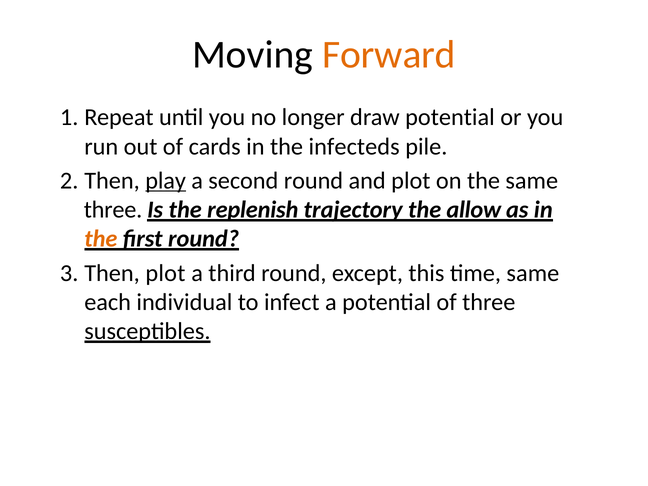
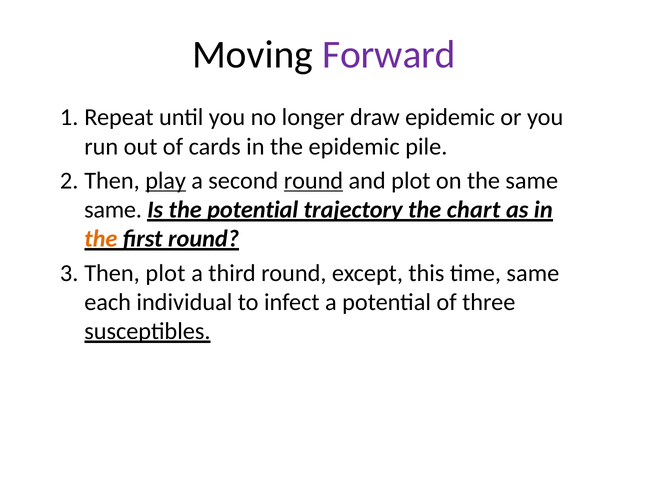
Forward colour: orange -> purple (389, 55)
draw potential: potential -> epidemic (450, 117)
the infecteds: infecteds -> epidemic (354, 147)
round underline: none -> present (313, 181)
three: three -> same (113, 210)
the replenish: replenish -> potential (253, 210)
allow: allow -> chart (474, 210)
